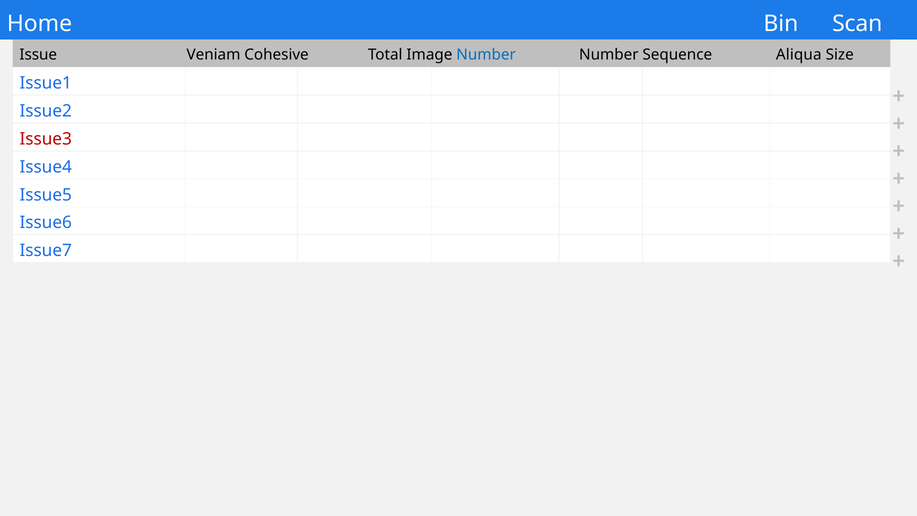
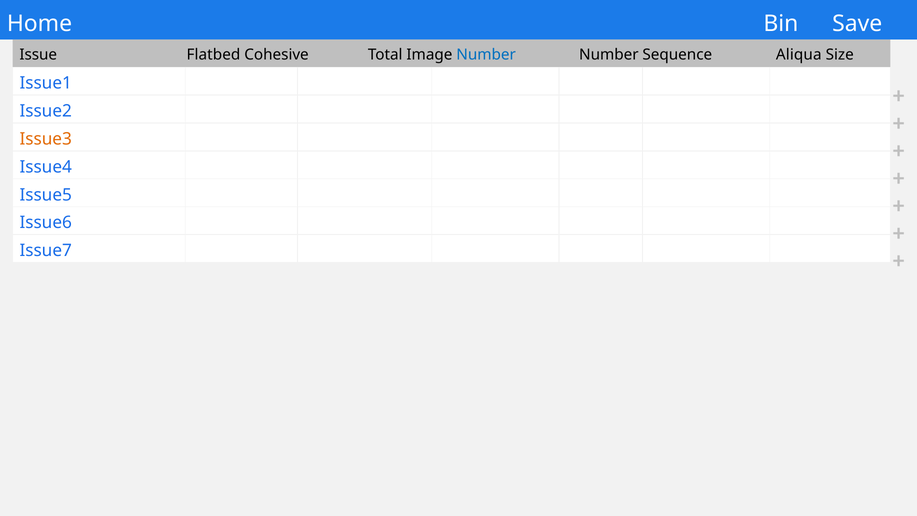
Scan: Scan -> Save (857, 23)
Veniam: Veniam -> Flatbed (213, 55)
Issue3 colour: red -> orange (46, 139)
